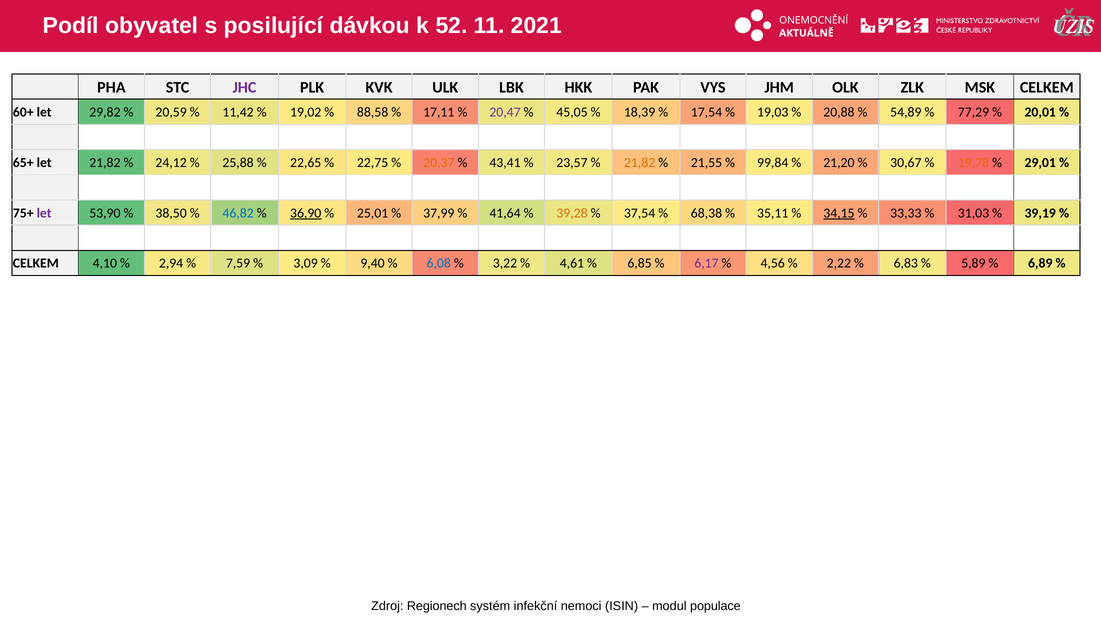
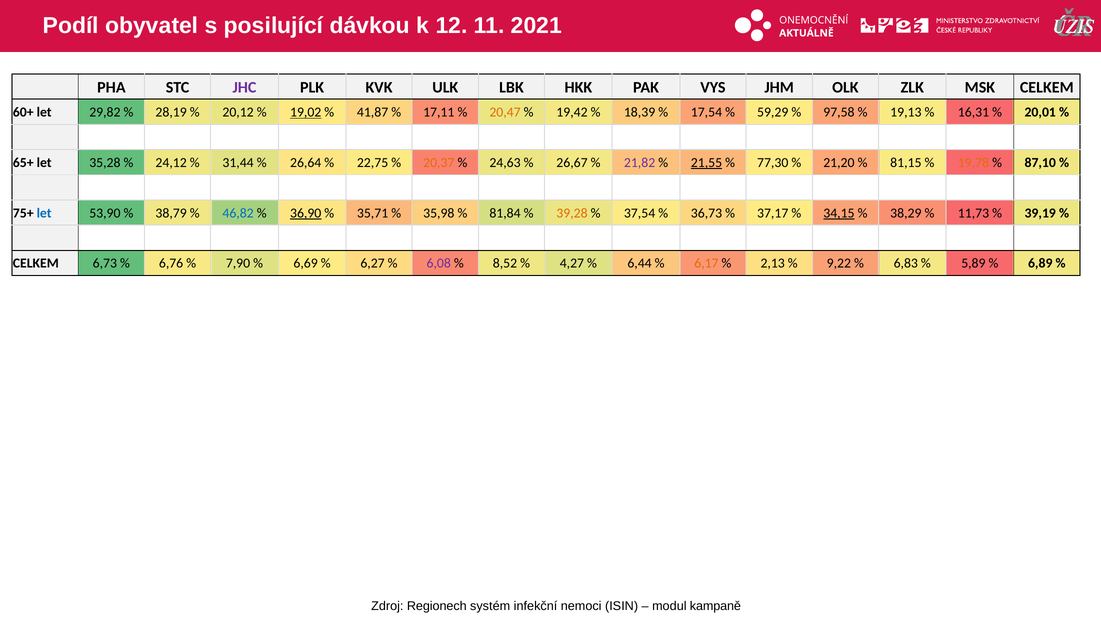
52: 52 -> 12 (451, 26)
20,59: 20,59 -> 28,19 (171, 112)
11,42: 11,42 -> 20,12 (238, 112)
19,02 underline: none -> present (306, 112)
88,58: 88,58 -> 41,87 (373, 112)
20,47 colour: purple -> orange (505, 112)
45,05: 45,05 -> 19,42 (572, 112)
19,03: 19,03 -> 59,29 (773, 112)
20,88: 20,88 -> 97,58 (839, 112)
54,89: 54,89 -> 19,13 (906, 112)
77,29: 77,29 -> 16,31 (973, 112)
let 21,82: 21,82 -> 35,28 (105, 163)
25,88: 25,88 -> 31,44 (238, 163)
22,65: 22,65 -> 26,64 (306, 163)
43,41: 43,41 -> 24,63 (505, 163)
23,57: 23,57 -> 26,67 (572, 163)
21,82 colour: orange -> purple (640, 163)
21,55 underline: none -> present (706, 163)
99,84: 99,84 -> 77,30 (773, 163)
30,67: 30,67 -> 81,15 (906, 163)
29,01: 29,01 -> 87,10 (1040, 163)
let colour: purple -> blue (44, 213)
38,50: 38,50 -> 38,79 (171, 213)
25,01: 25,01 -> 35,71 (373, 213)
37,99: 37,99 -> 35,98 (439, 213)
41,64: 41,64 -> 81,84 (505, 213)
68,38: 68,38 -> 36,73 (706, 213)
35,11: 35,11 -> 37,17 (773, 213)
33,33: 33,33 -> 38,29 (906, 213)
31,03: 31,03 -> 11,73 (973, 213)
4,10: 4,10 -> 6,73 (105, 264)
2,94: 2,94 -> 6,76 (171, 264)
7,59: 7,59 -> 7,90 (238, 264)
3,09: 3,09 -> 6,69 (306, 264)
9,40: 9,40 -> 6,27 (373, 264)
6,08 colour: blue -> purple (439, 264)
3,22: 3,22 -> 8,52 (505, 264)
4,61: 4,61 -> 4,27 (572, 264)
6,85: 6,85 -> 6,44 (640, 264)
6,17 colour: purple -> orange (706, 264)
4,56: 4,56 -> 2,13 (773, 264)
2,22: 2,22 -> 9,22 (839, 264)
populace: populace -> kampaně (715, 606)
